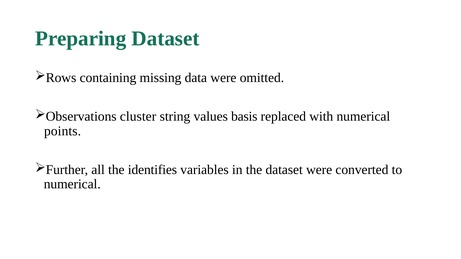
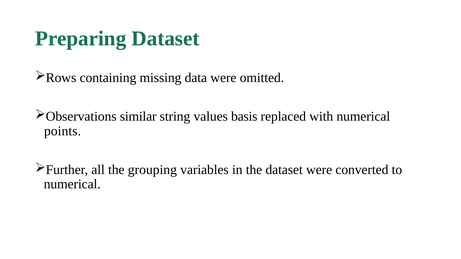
cluster: cluster -> similar (138, 117)
identifies: identifies -> grouping (152, 170)
